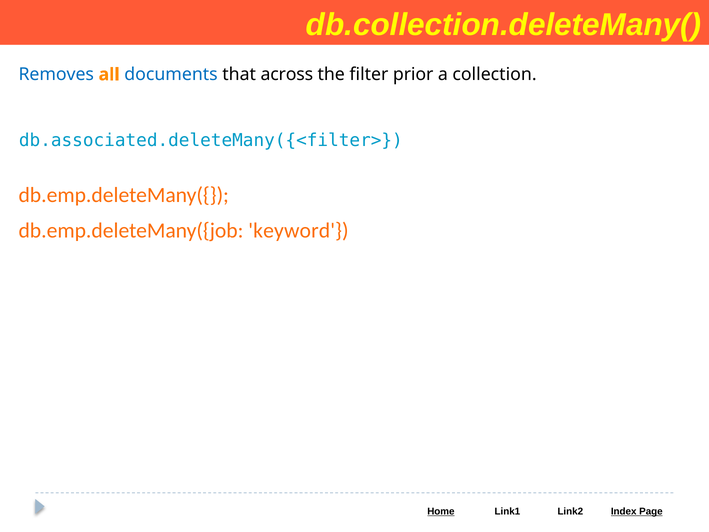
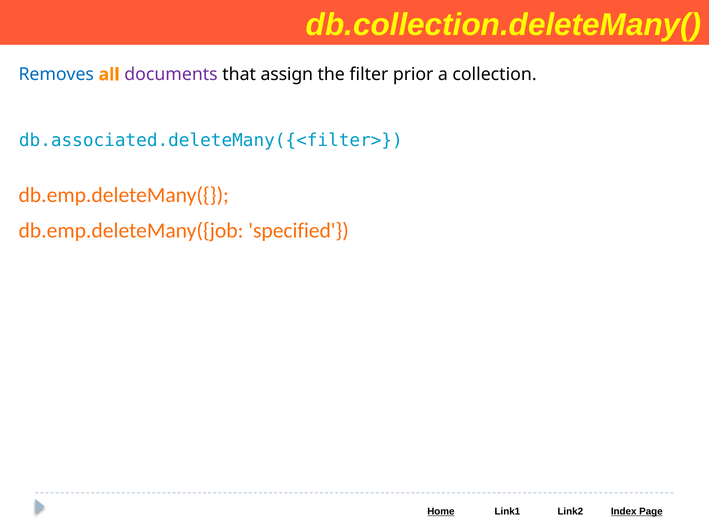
documents colour: blue -> purple (171, 74)
across: across -> assign (287, 74)
keyword: keyword -> specified (299, 231)
